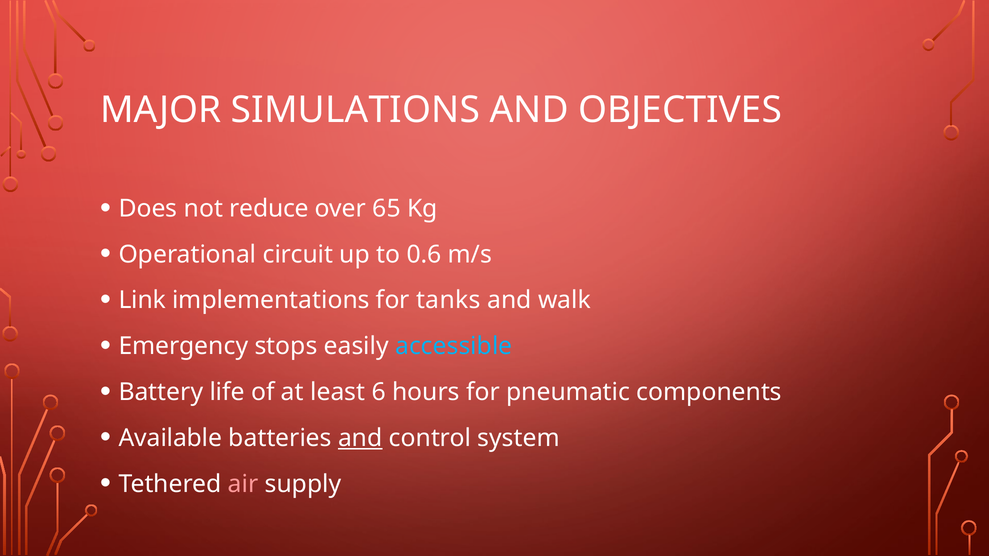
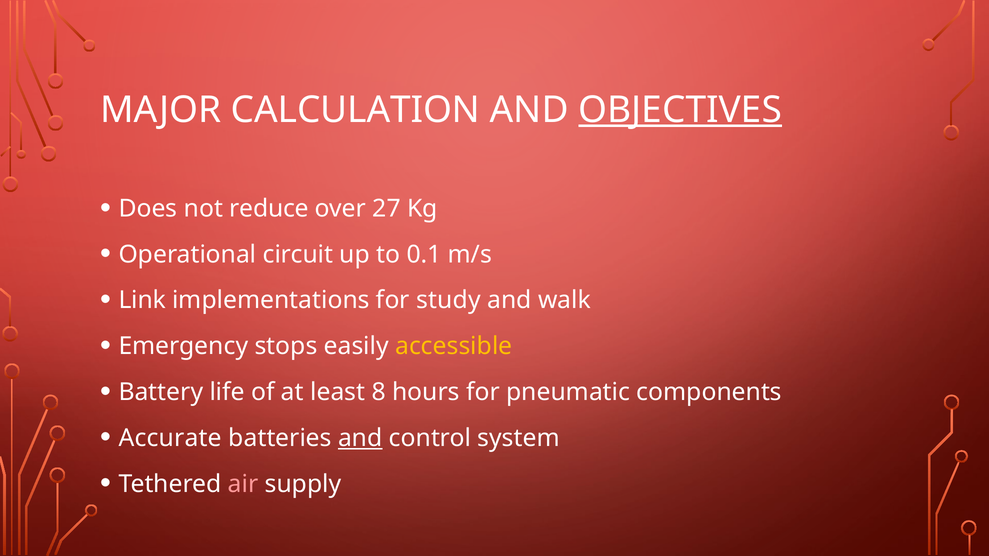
SIMULATIONS: SIMULATIONS -> CALCULATION (356, 110)
OBJECTIVES underline: none -> present (680, 110)
65: 65 -> 27 (387, 209)
0.6: 0.6 -> 0.1 (424, 255)
tanks: tanks -> study (448, 301)
accessible colour: light blue -> yellow (454, 346)
6: 6 -> 8 (379, 392)
Available: Available -> Accurate (170, 438)
